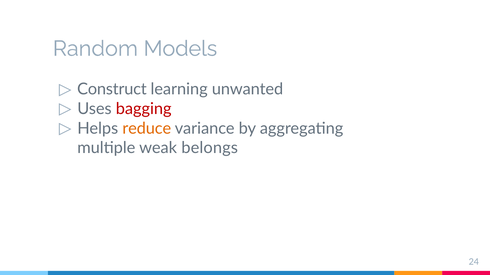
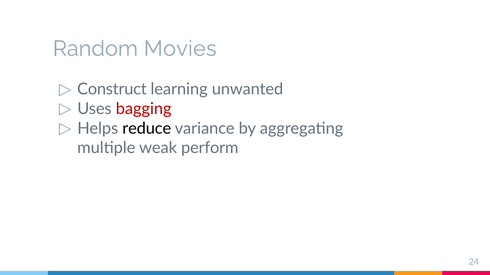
Models: Models -> Movies (180, 49)
reduce colour: orange -> black (147, 129)
belongs: belongs -> perform (210, 148)
